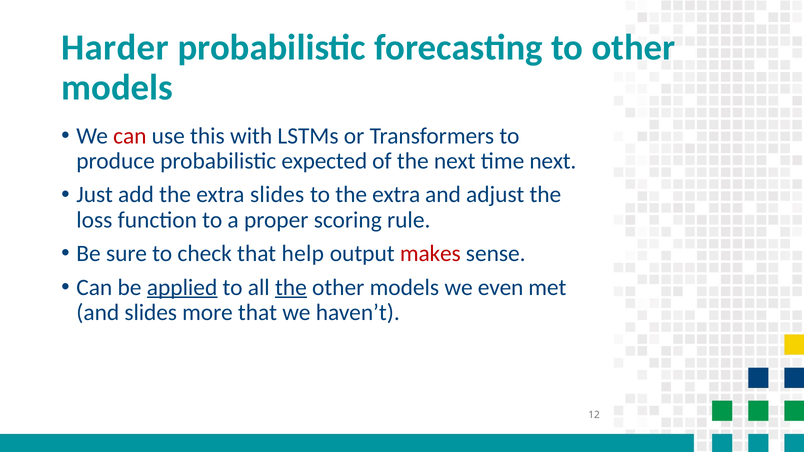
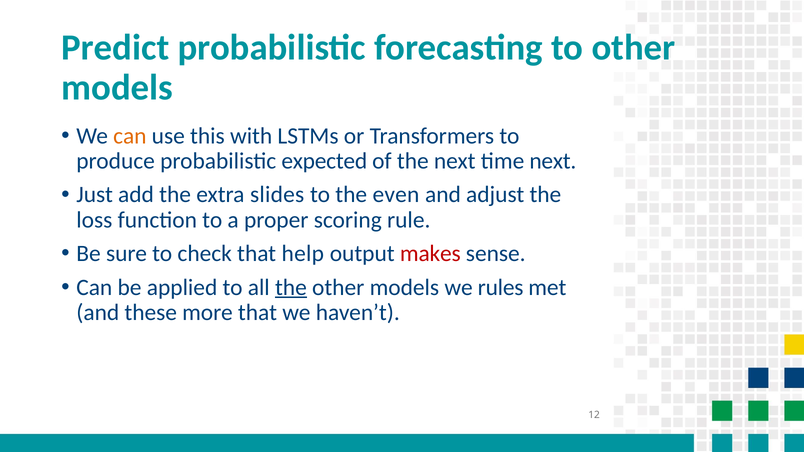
Harder: Harder -> Predict (115, 48)
can colour: red -> orange (130, 136)
to the extra: extra -> even (396, 195)
applied underline: present -> none (182, 287)
even: even -> rules (501, 287)
and slides: slides -> these (151, 313)
